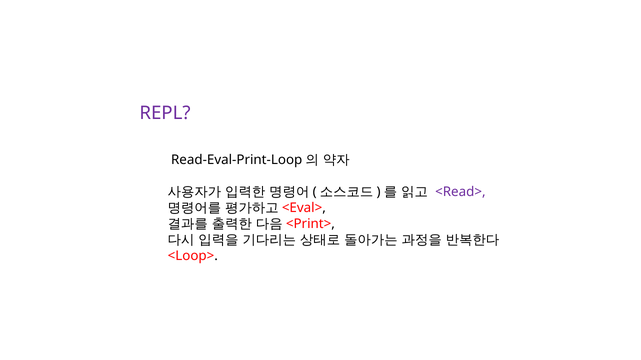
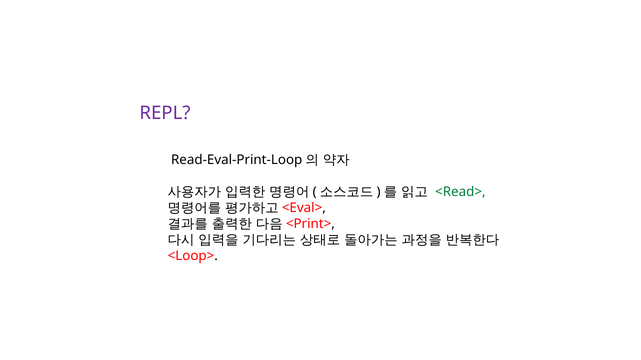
<Read> colour: purple -> green (460, 192)
